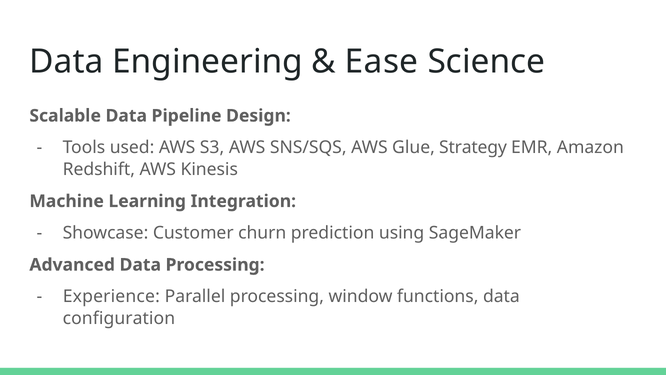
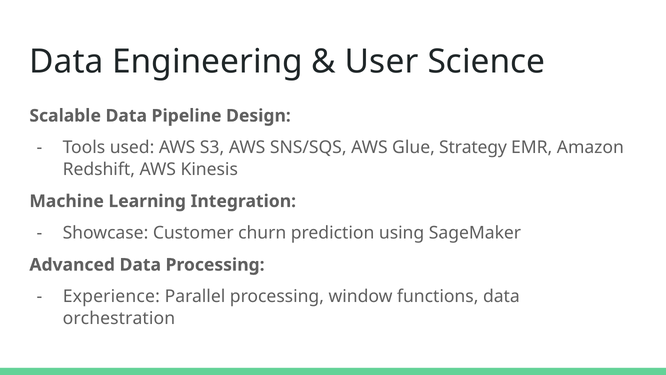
Ease: Ease -> User (382, 62)
configuration: configuration -> orchestration (119, 318)
